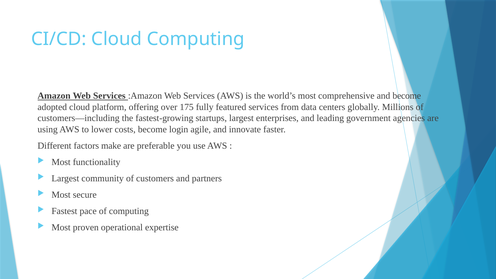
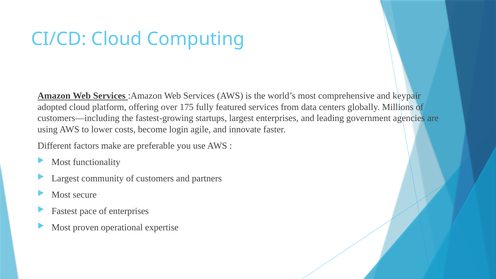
and become: become -> keypair (407, 96)
of computing: computing -> enterprises (129, 211)
